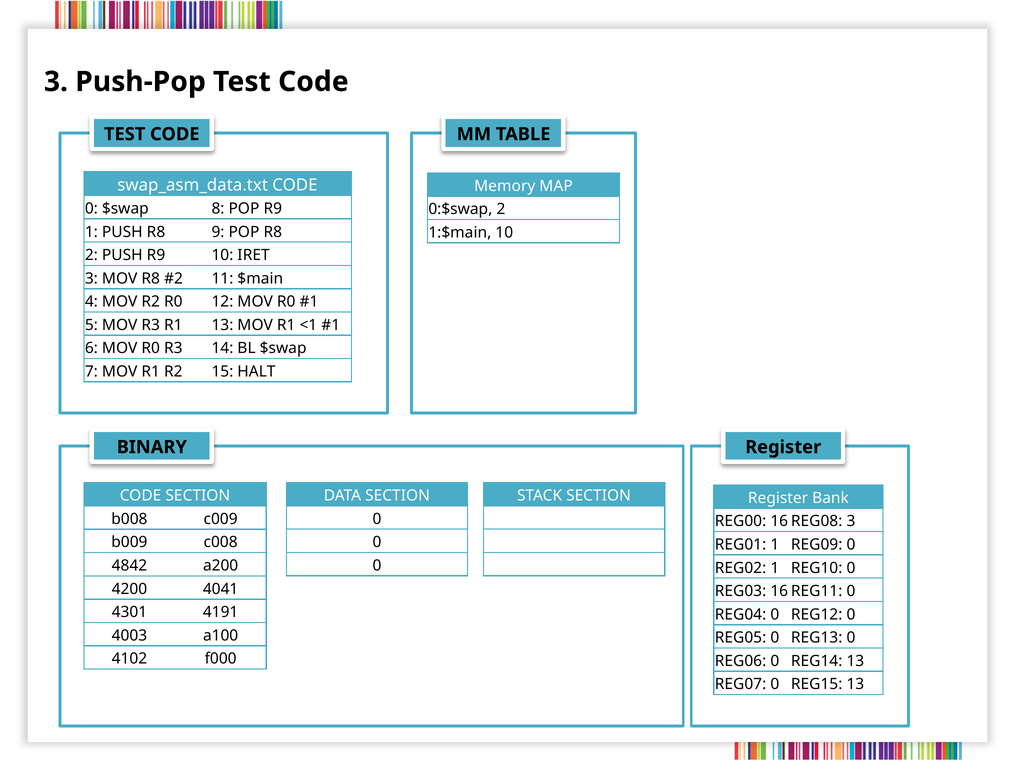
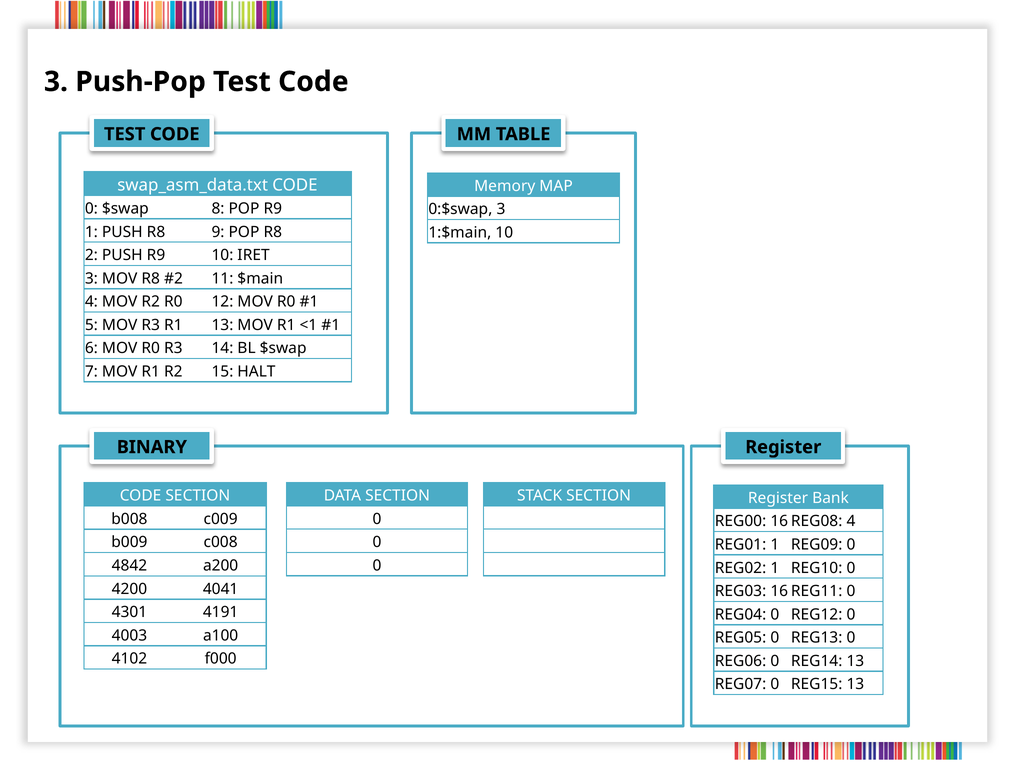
0:$swap 2: 2 -> 3 (501, 209)
3: 3 -> 4 (851, 521)
